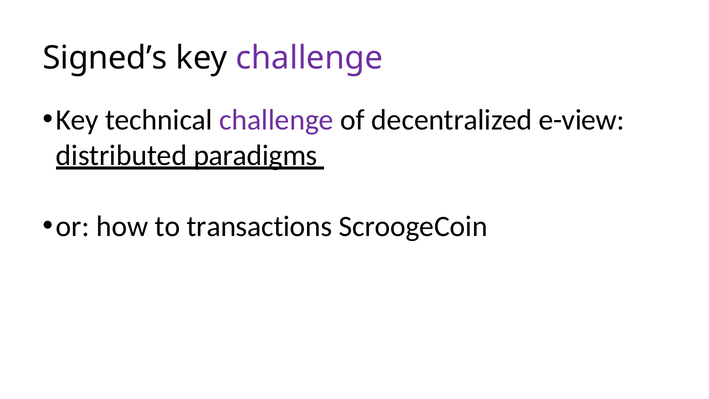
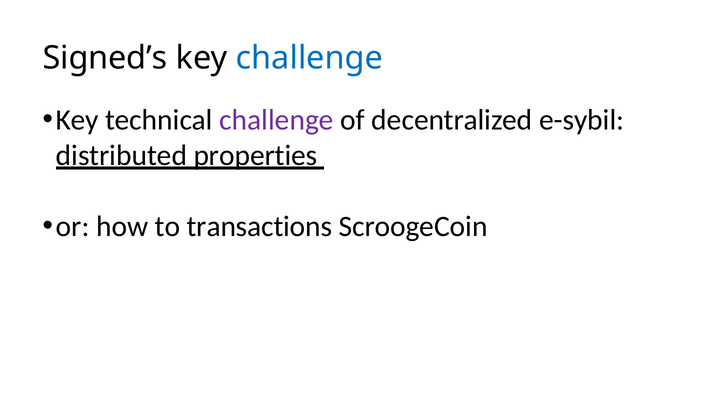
challenge colour: purple -> blue (309, 58)
e-view: e-view -> e-sybil (582, 120)
paradigms: paradigms -> properties (255, 155)
